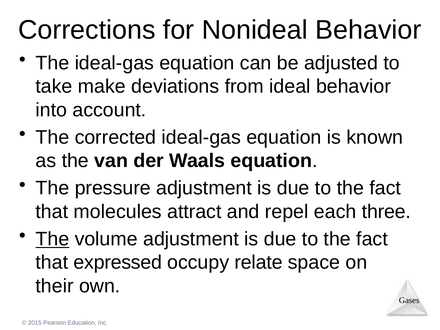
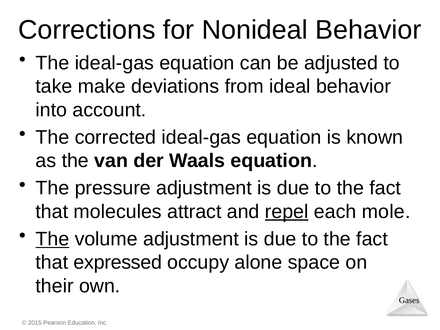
repel underline: none -> present (287, 212)
three: three -> mole (386, 212)
relate: relate -> alone (258, 263)
